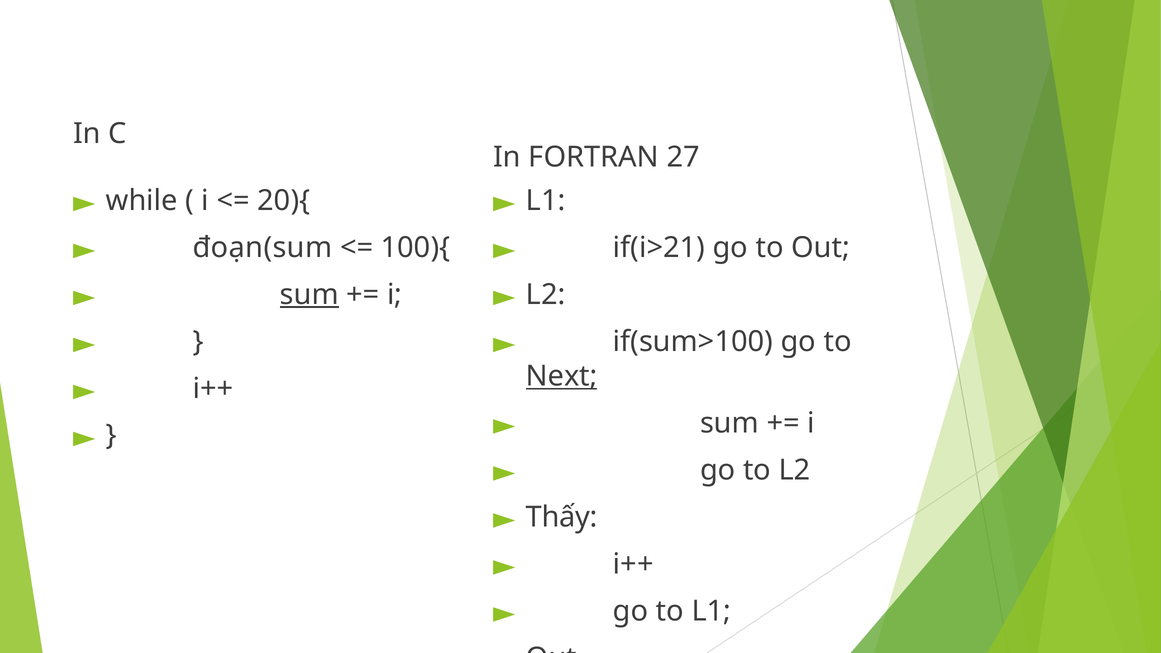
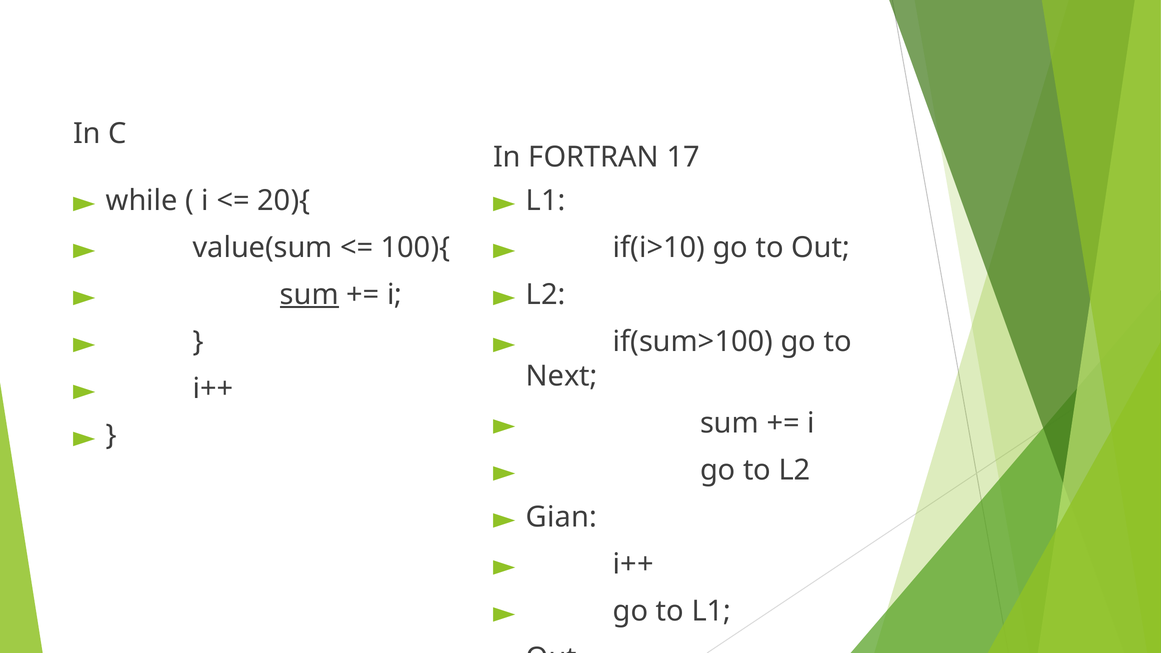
27: 27 -> 17 (683, 157)
đoạn(sum: đoạn(sum -> value(sum (263, 248)
if(i>21: if(i>21 -> if(i>10 (659, 248)
Next underline: present -> none (562, 376)
Thấy: Thấy -> Gian (562, 517)
